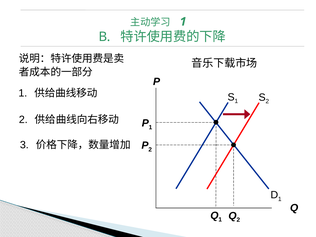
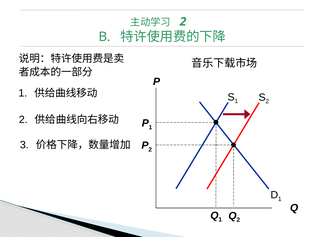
1: 1 -> 2 (183, 22)
